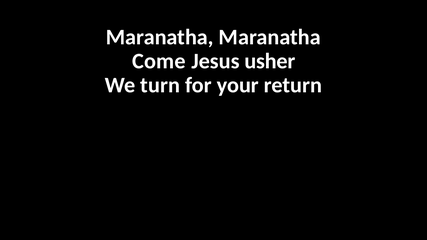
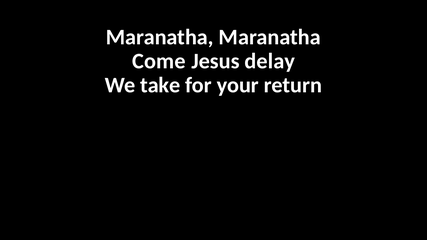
usher: usher -> delay (270, 61)
turn: turn -> take (160, 85)
